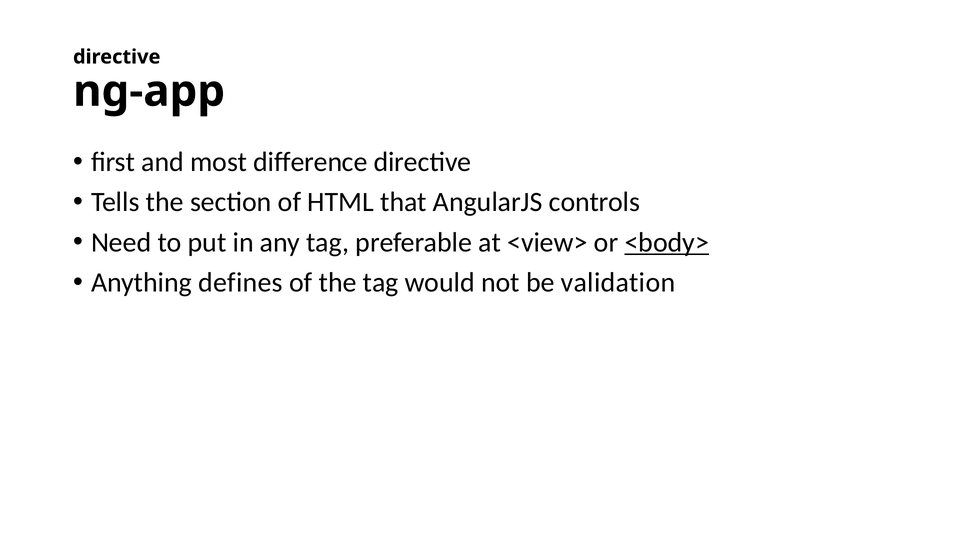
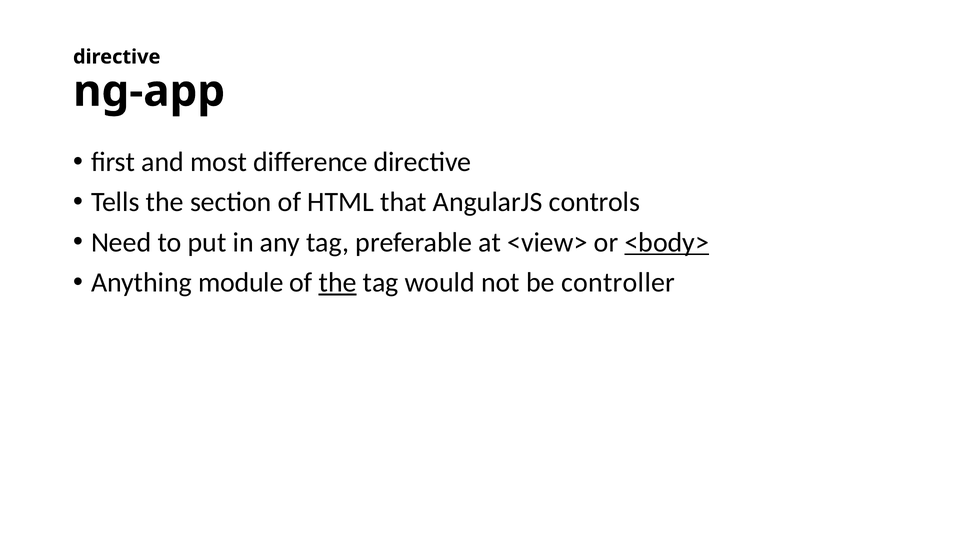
defines: defines -> module (241, 282)
the underline: none -> present (338, 282)
validation: validation -> controller (618, 282)
